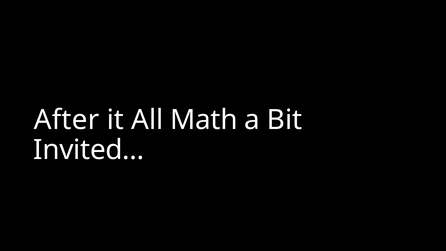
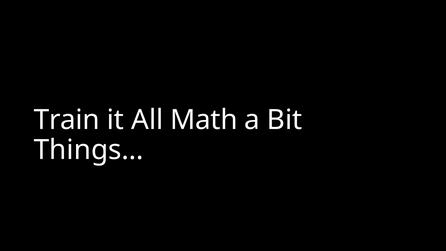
After: After -> Train (67, 120)
Invited…: Invited… -> Things… (89, 150)
